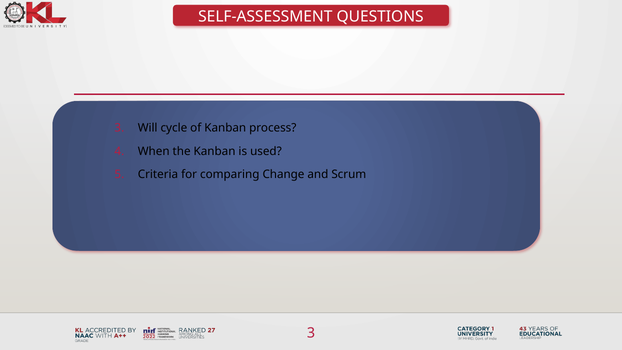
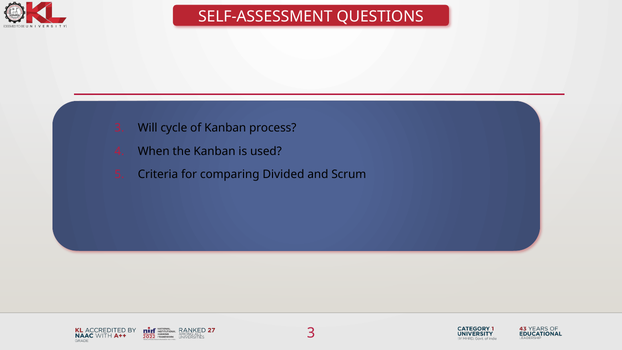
Change: Change -> Divided (283, 174)
